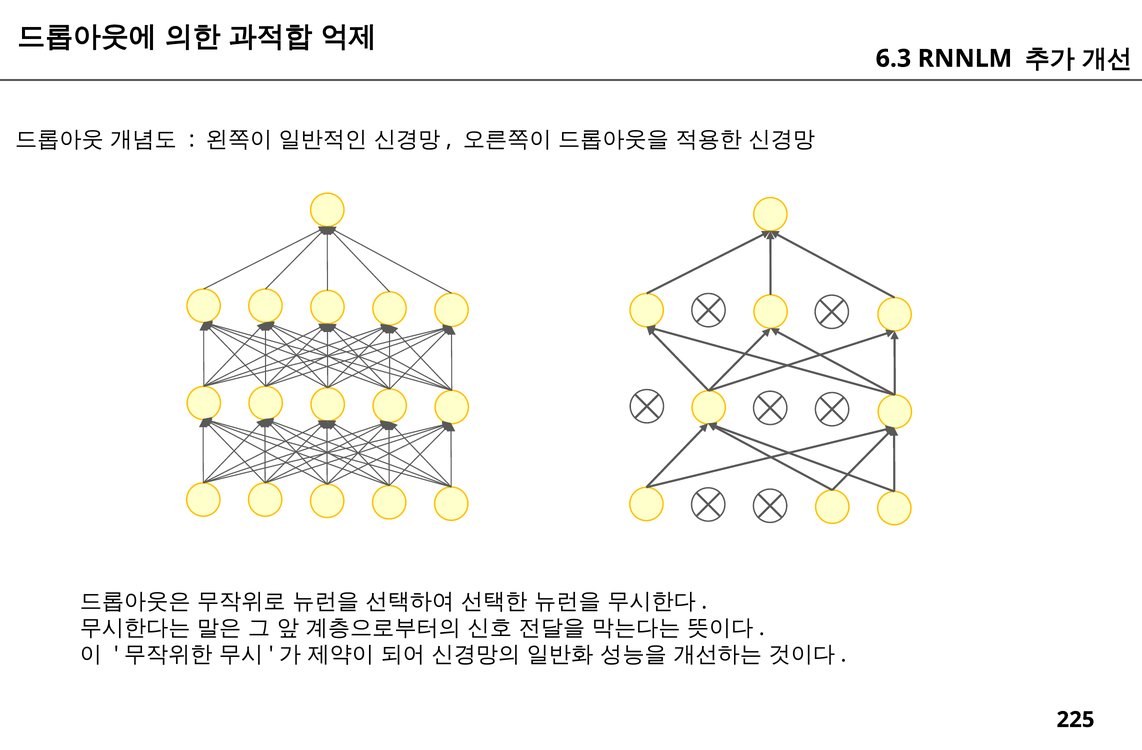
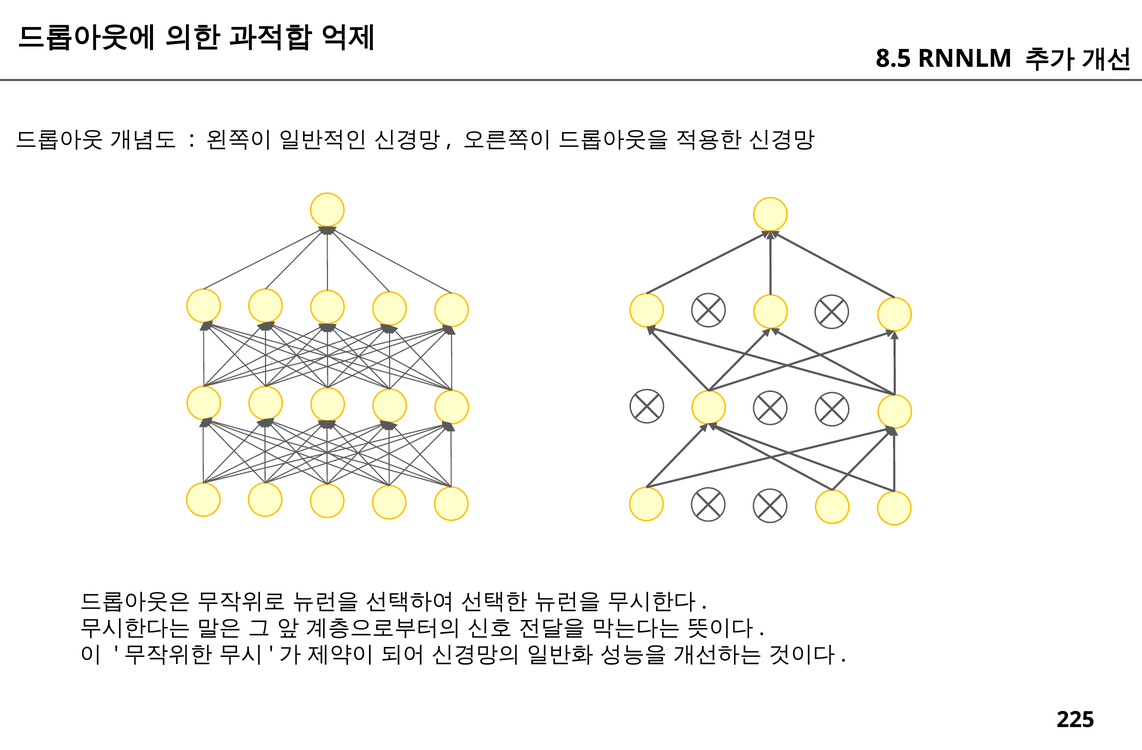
6.3: 6.3 -> 8.5 (893, 59)
